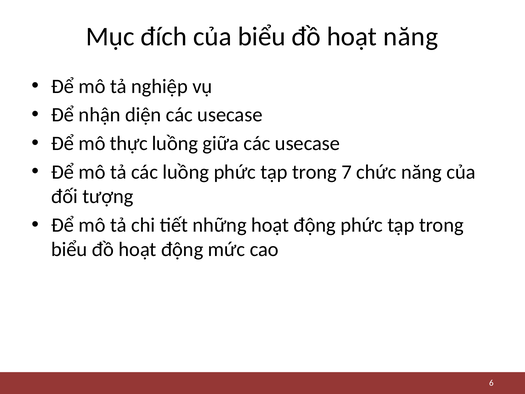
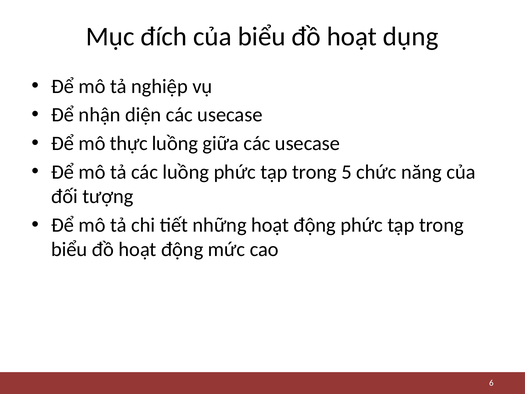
hoạt năng: năng -> dụng (411, 36)
7: 7 -> 5 (347, 172)
